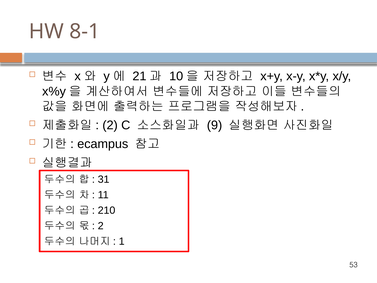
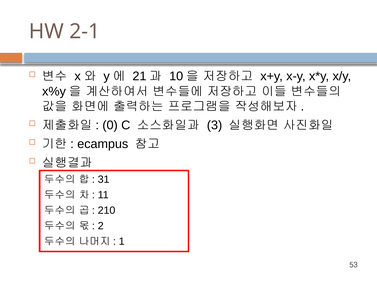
8-1: 8-1 -> 2-1 (85, 31)
2: 2 -> 0 (110, 125)
9: 9 -> 3 (215, 125)
